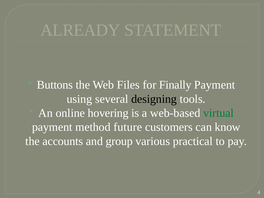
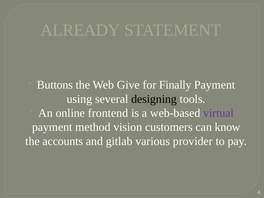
Files: Files -> Give (128, 85)
hovering: hovering -> frontend (108, 113)
virtual colour: green -> purple (219, 113)
future: future -> vision (128, 127)
group: group -> gitlab (119, 141)
practical: practical -> provider (193, 141)
